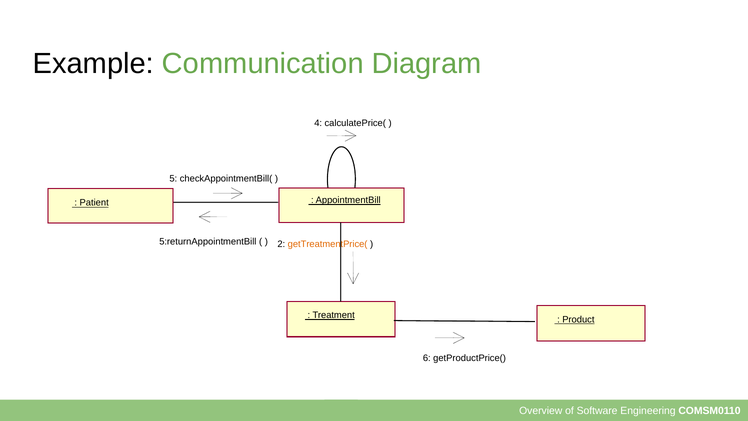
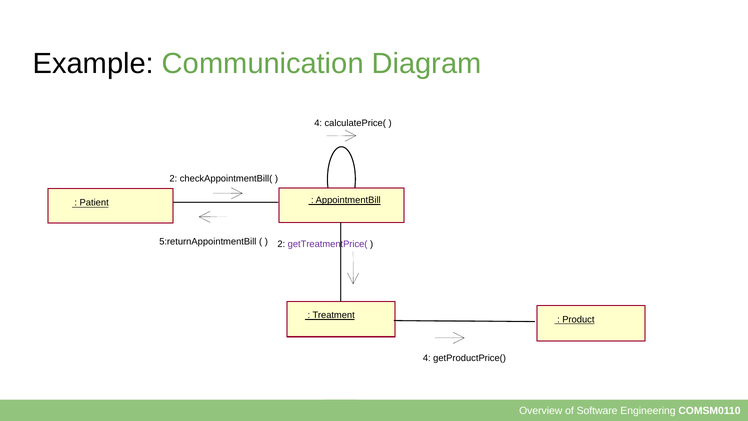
5: 5 -> 2 (173, 178)
getTreatmentPrice( colour: orange -> purple (328, 244)
6: 6 -> 4 (427, 358)
